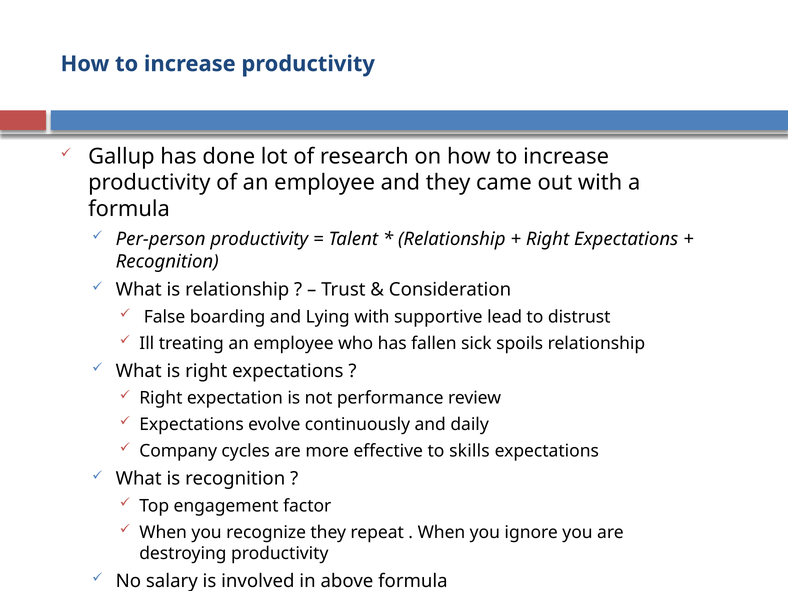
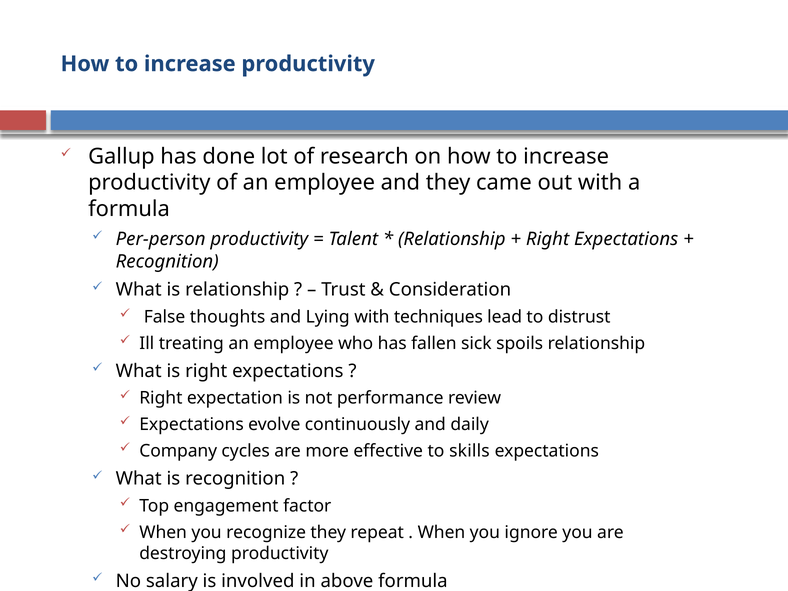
boarding: boarding -> thoughts (228, 317)
supportive: supportive -> techniques (438, 317)
